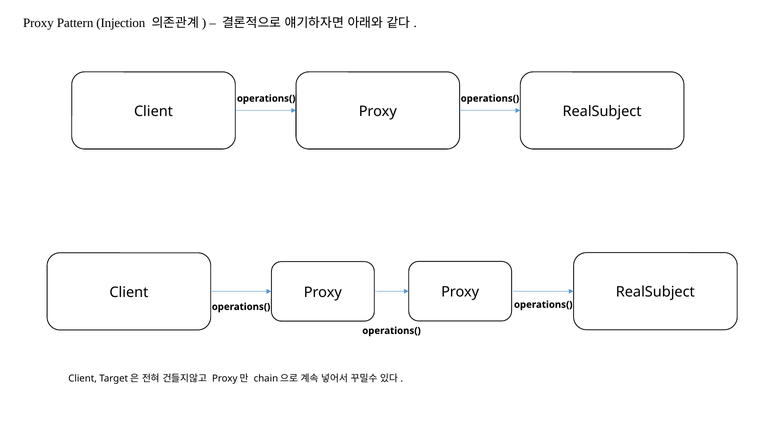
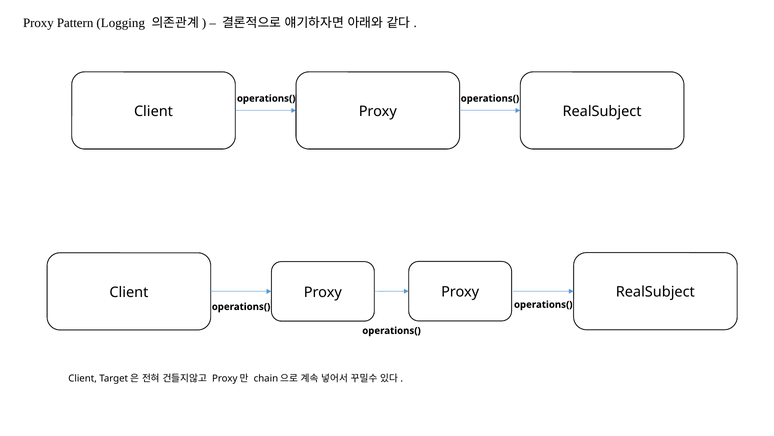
Injection: Injection -> Logging (121, 23)
